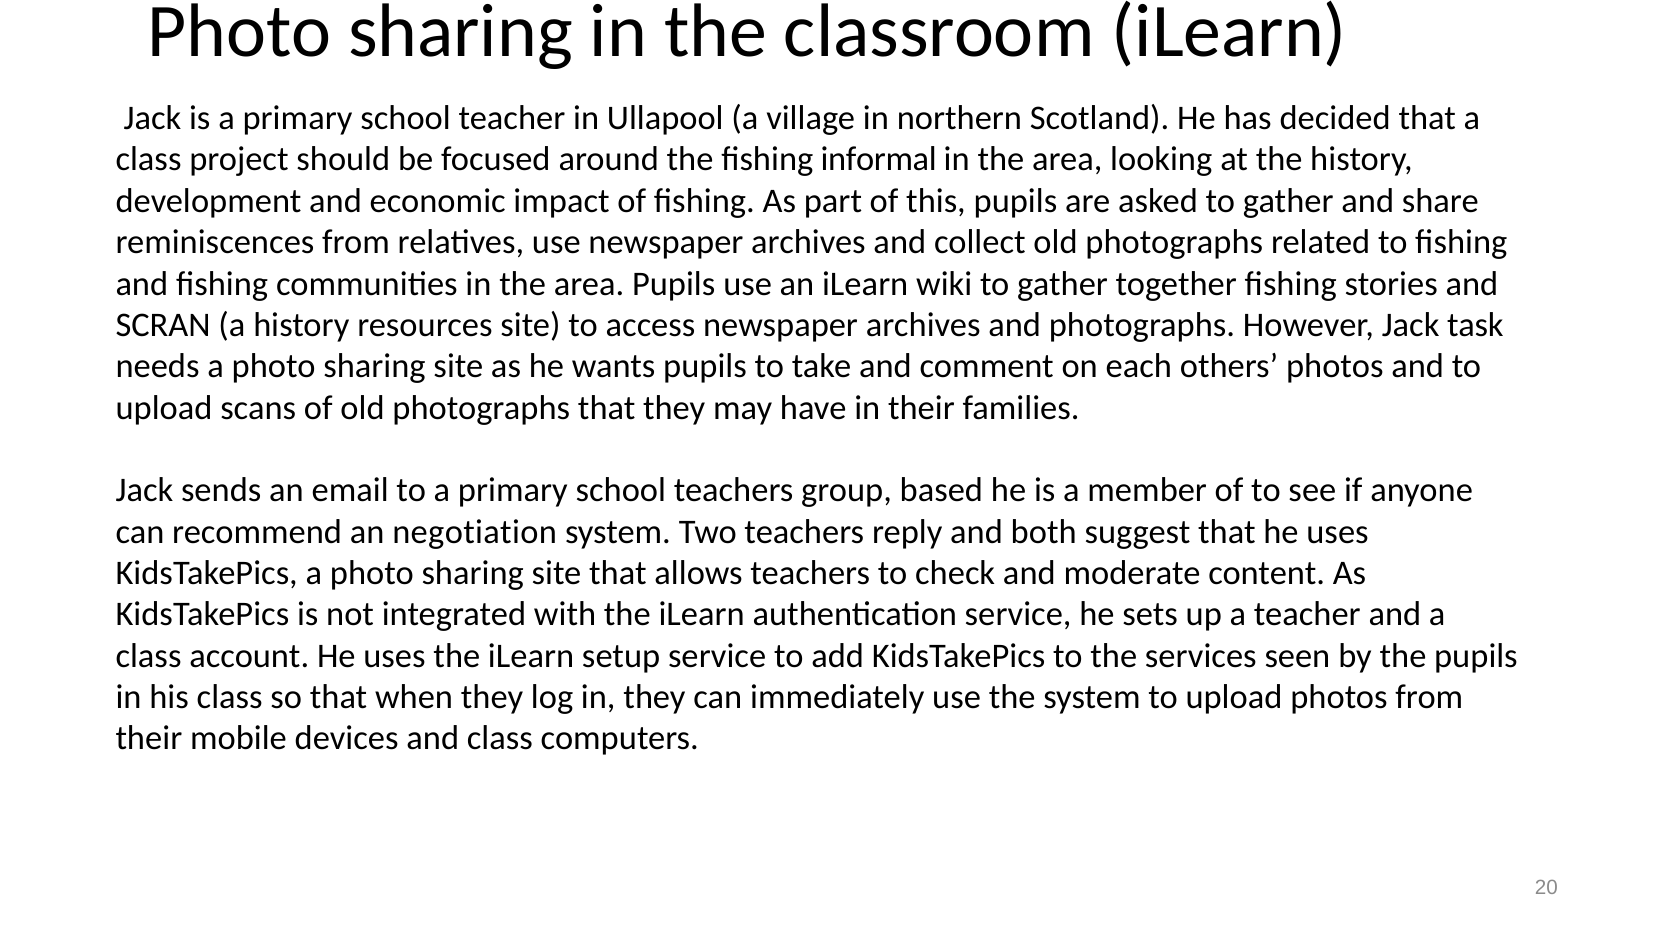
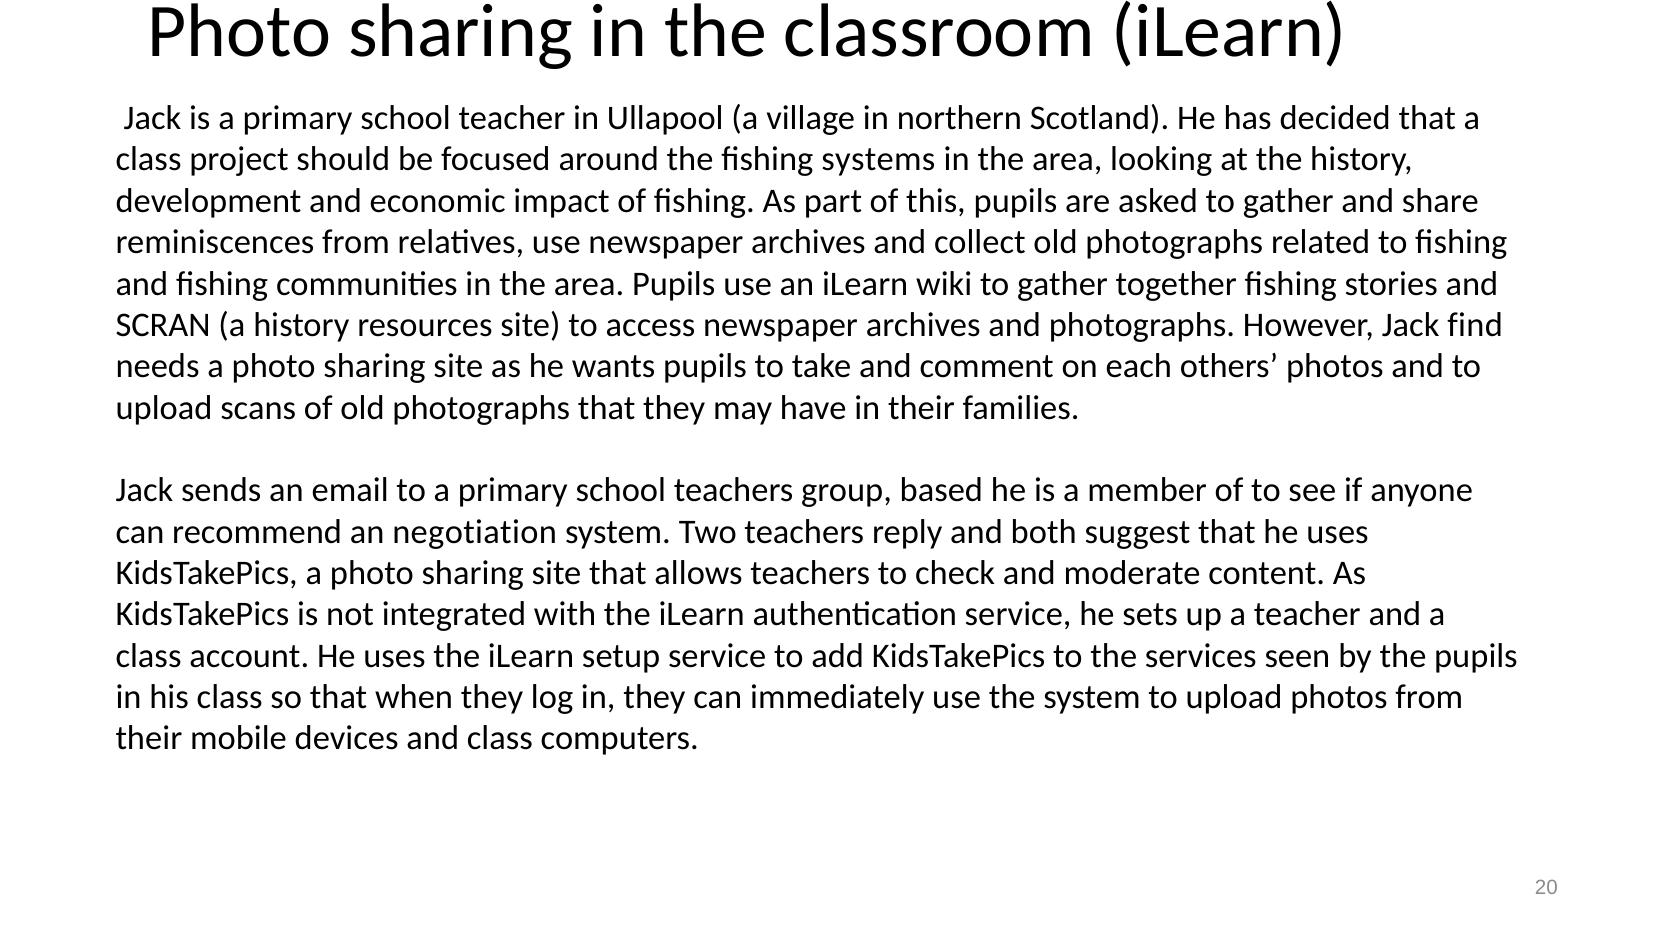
informal: informal -> systems (878, 160)
task: task -> find (1475, 325)
